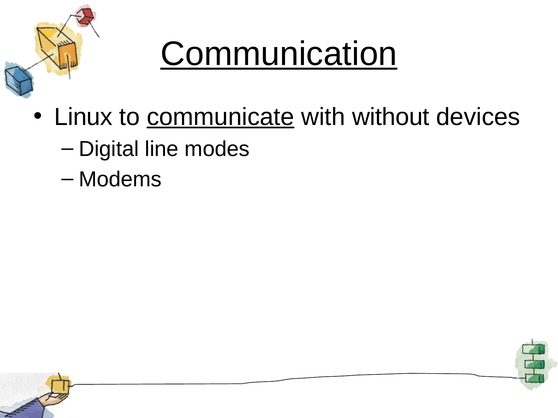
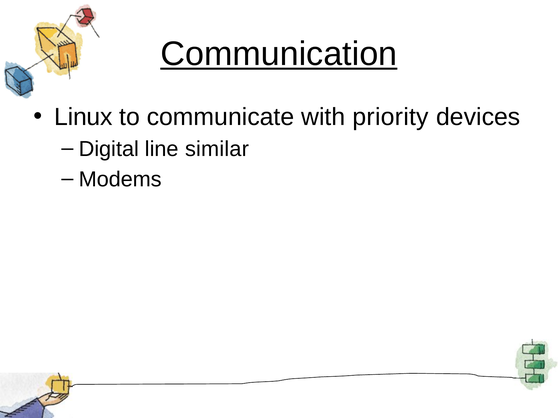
communicate underline: present -> none (220, 117)
without: without -> priority (391, 117)
modes: modes -> similar (217, 149)
